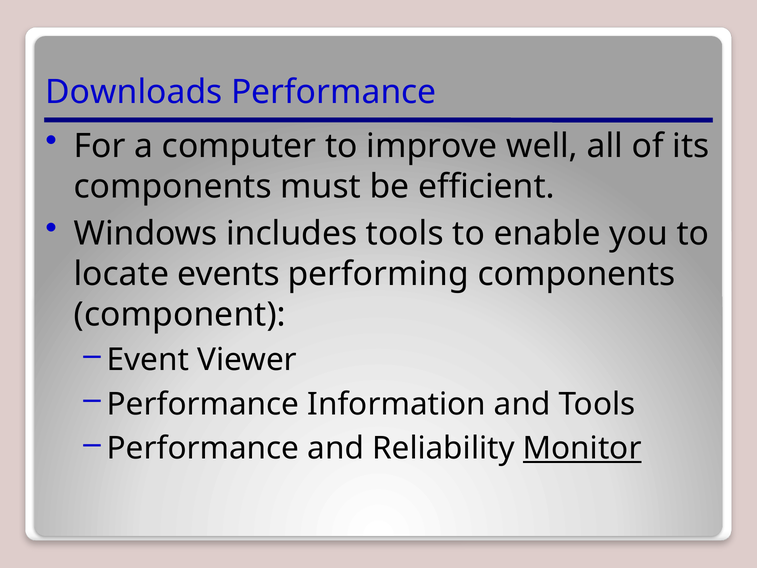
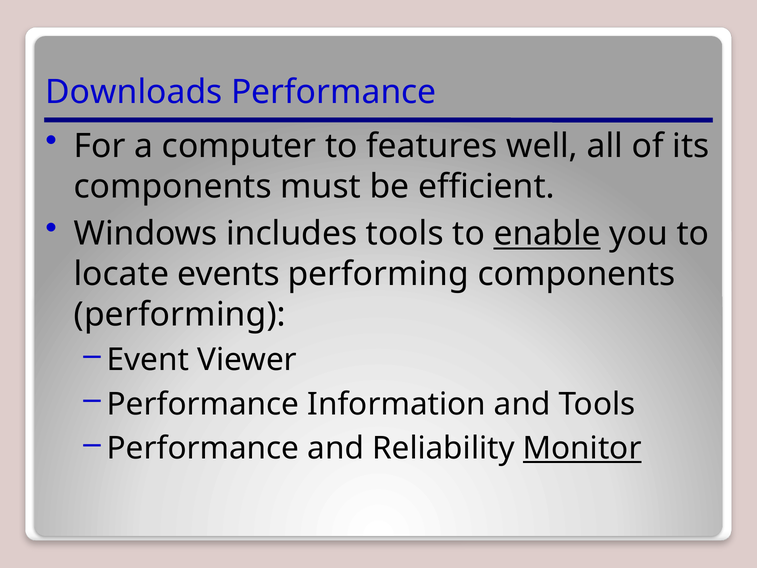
improve: improve -> features (432, 146)
enable underline: none -> present (547, 234)
component: component -> performing (180, 314)
